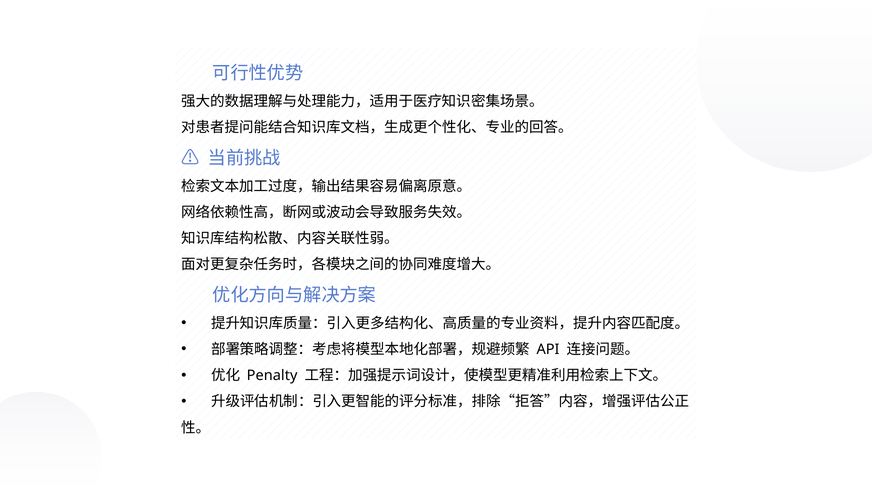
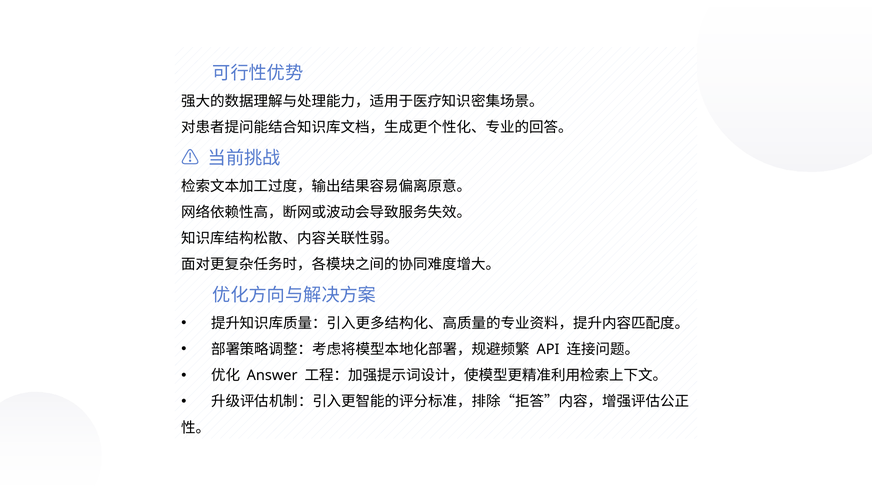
Penalty: Penalty -> Answer (272, 376)
